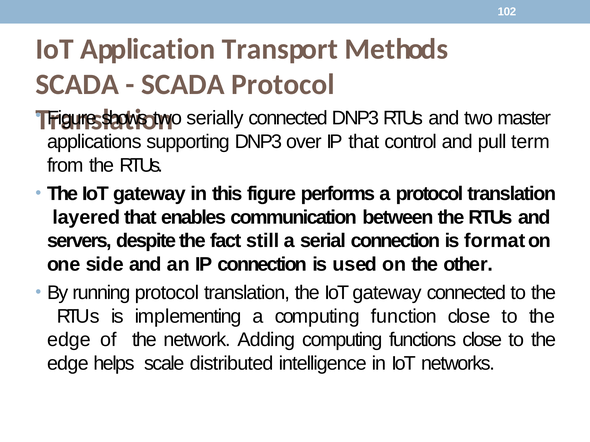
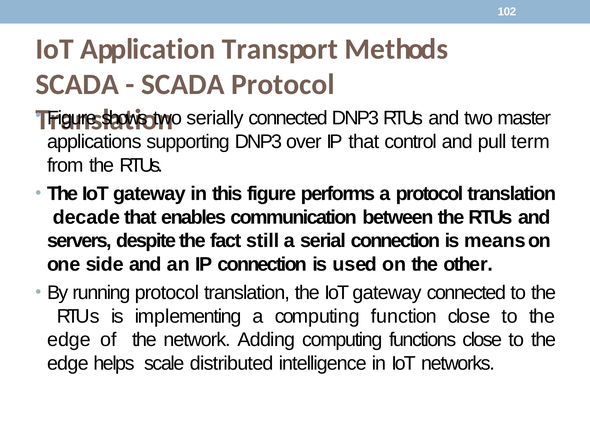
layered: layered -> decade (86, 217)
format: format -> means (495, 241)
